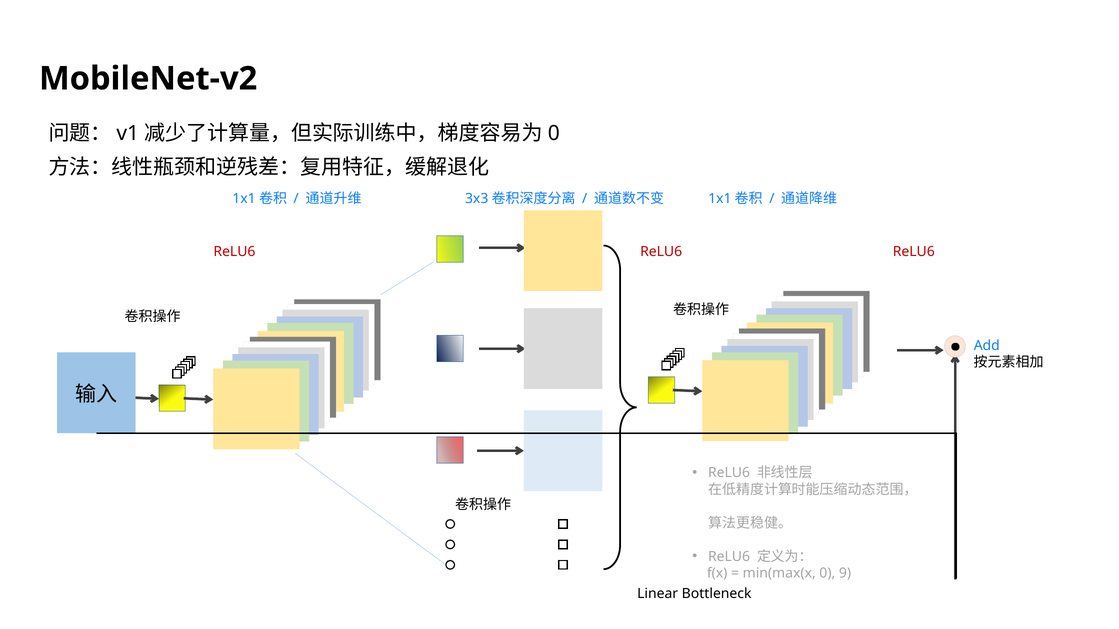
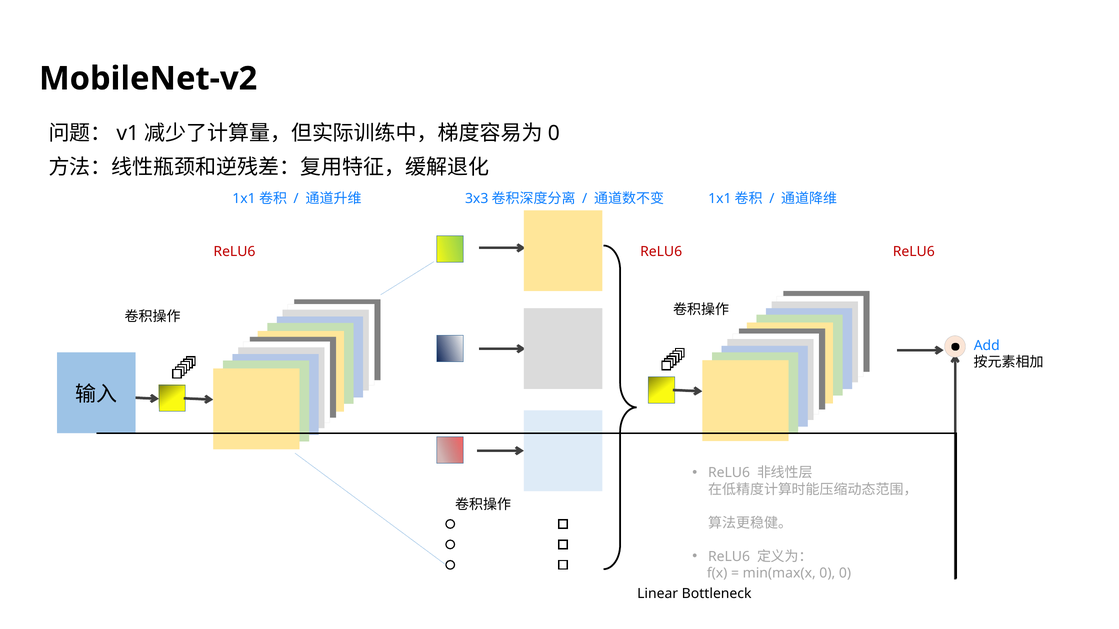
0 9: 9 -> 0 (845, 574)
